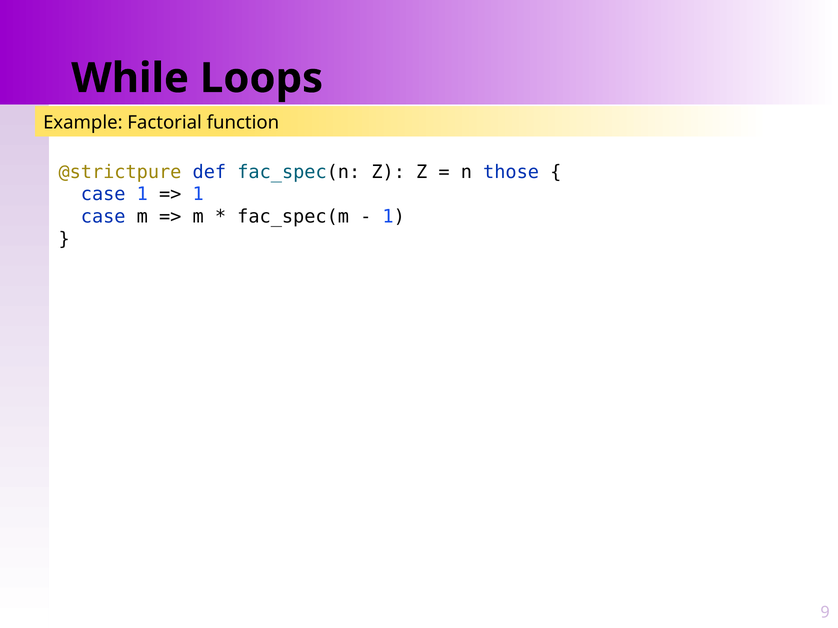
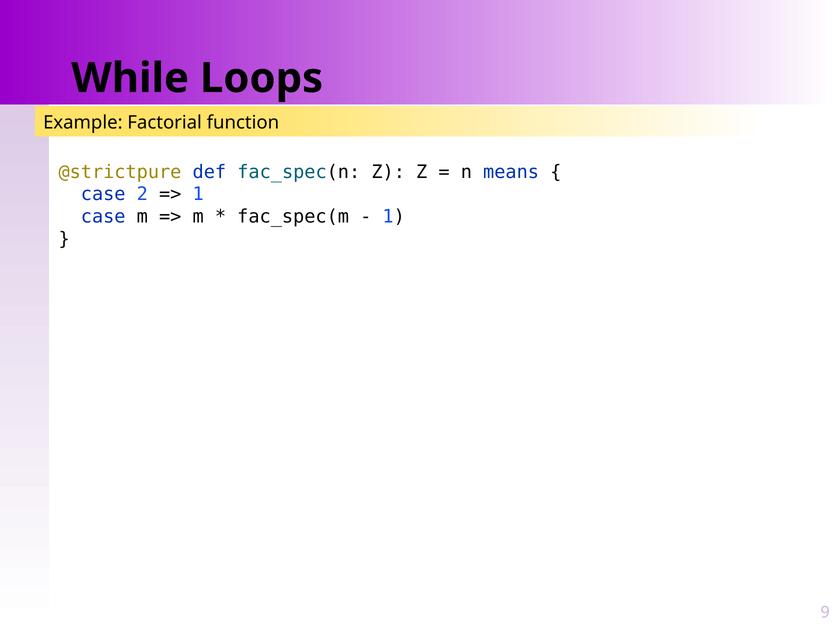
those: those -> means (511, 172)
case 1: 1 -> 2 (142, 194)
